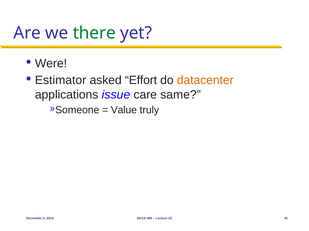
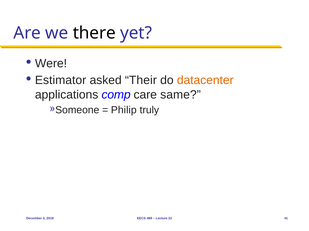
there colour: green -> black (94, 33)
Effort: Effort -> Their (141, 81)
issue: issue -> comp (116, 95)
Value: Value -> Philip (124, 110)
